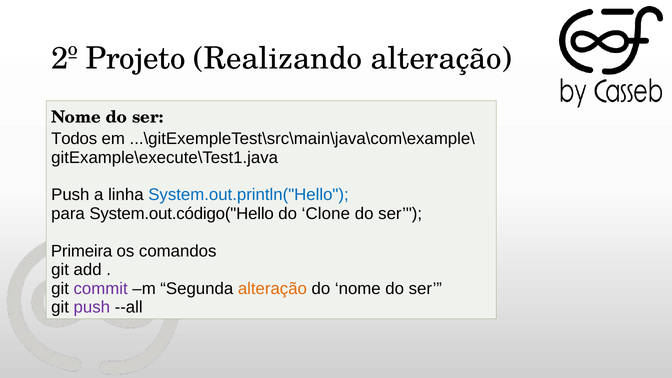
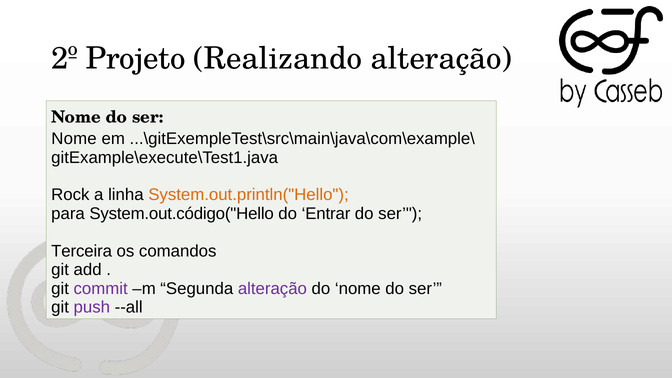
Todos: Todos -> Nome (74, 139)
Push: Push -> Rock (70, 195)
System.out.println("Hello colour: blue -> orange (248, 195)
Clone: Clone -> Entrar (326, 214)
Primeira: Primeira -> Terceira (82, 251)
alteração colour: orange -> purple (272, 289)
